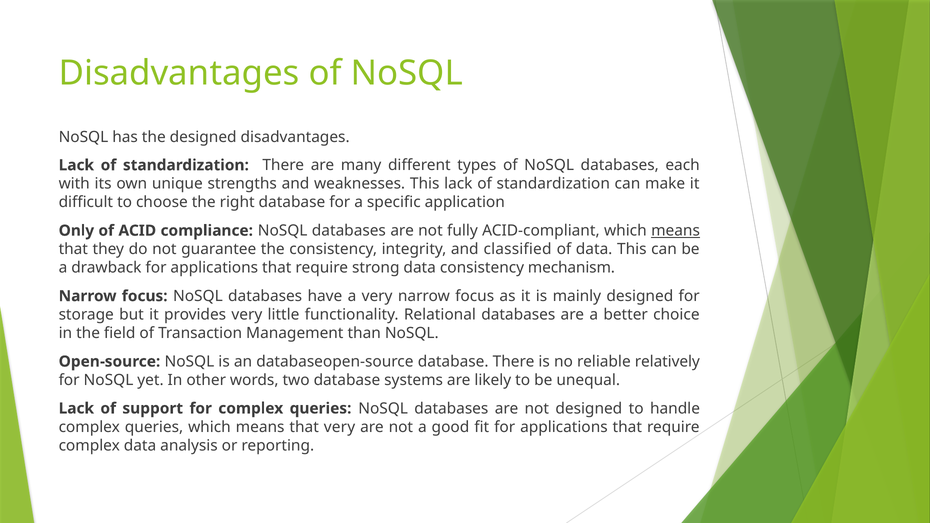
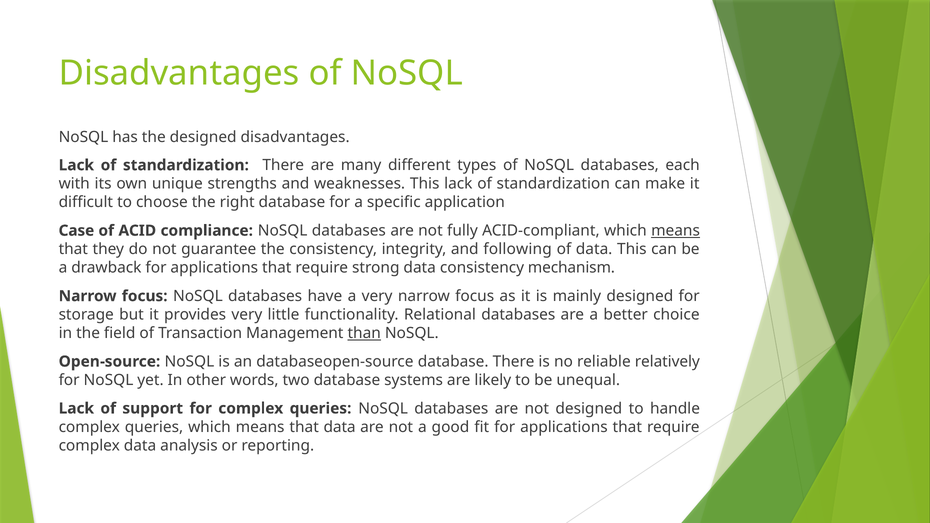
Only: Only -> Case (76, 231)
classified: classified -> following (518, 249)
than underline: none -> present (364, 333)
that very: very -> data (340, 427)
